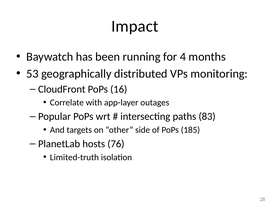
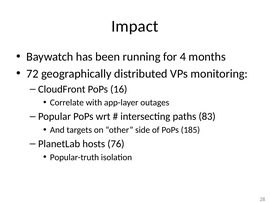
53: 53 -> 72 (32, 73)
Limited-truth: Limited-truth -> Popular-truth (74, 157)
